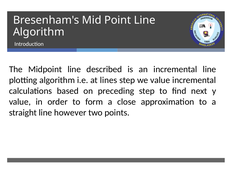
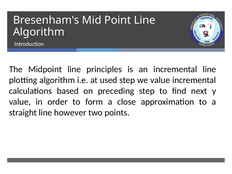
described: described -> principles (104, 69)
lines: lines -> used (109, 80)
